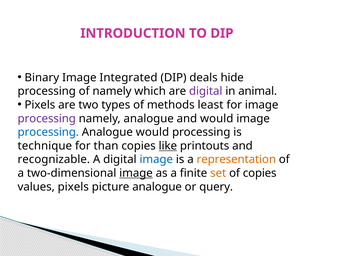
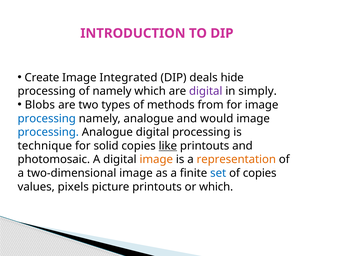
Binary: Binary -> Create (42, 78)
animal: animal -> simply (258, 91)
Pixels: Pixels -> Blobs (40, 105)
least: least -> from (211, 105)
processing colour: purple -> blue (47, 119)
Analogue would: would -> digital (153, 132)
than: than -> solid (106, 146)
recognizable: recognizable -> photomosaic (54, 160)
image colour: blue -> orange (156, 160)
image underline: present -> none (136, 173)
set colour: orange -> blue (218, 173)
picture analogue: analogue -> printouts (157, 187)
or query: query -> which (216, 187)
